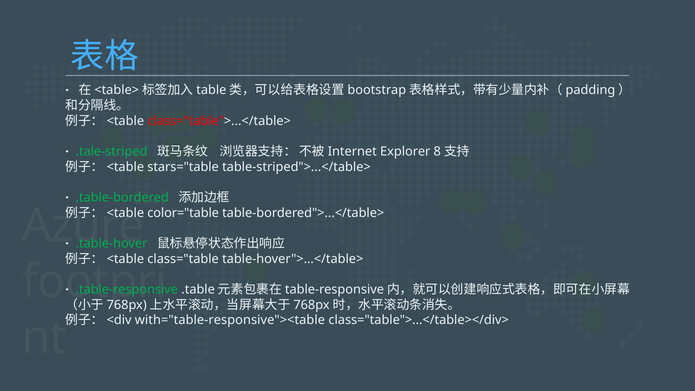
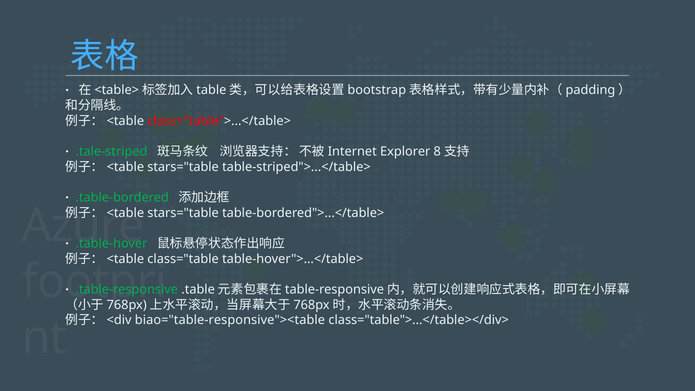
color="table: color="table -> stars="table (183, 213)
with="table-responsive"><table: with="table-responsive"><table -> biao="table-responsive"><table (230, 320)
